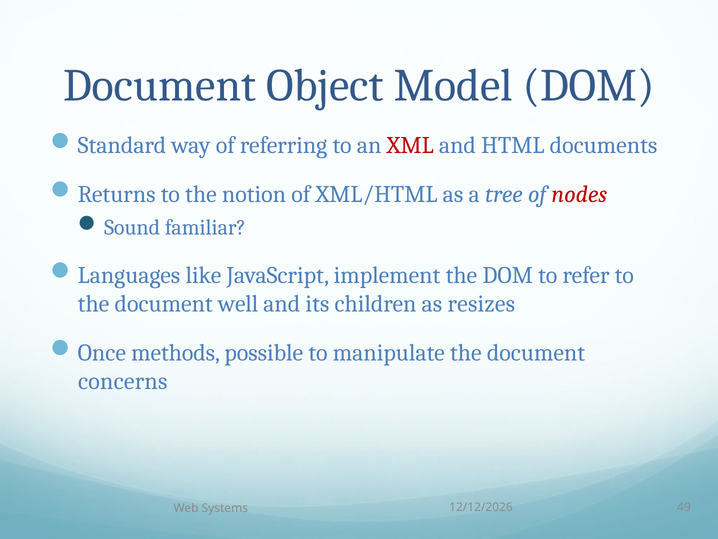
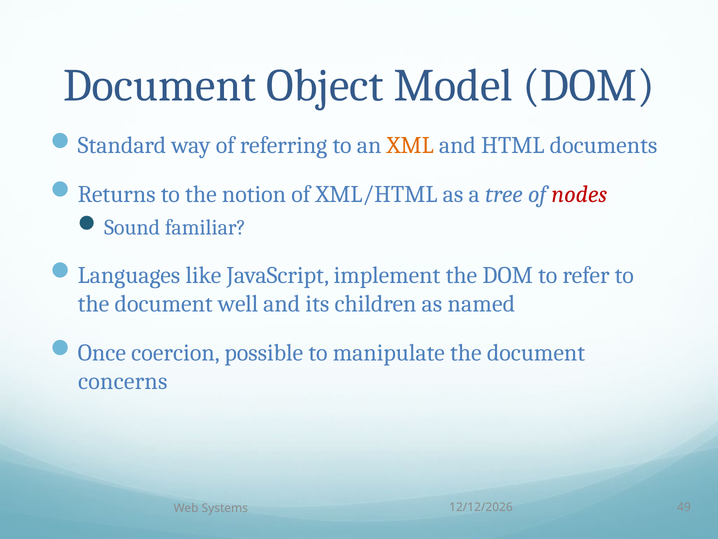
XML colour: red -> orange (410, 145)
resizes: resizes -> named (481, 304)
methods: methods -> coercion (175, 352)
